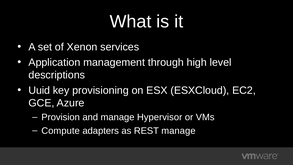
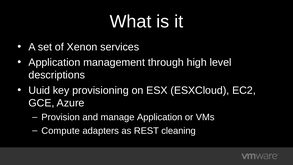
manage Hypervisor: Hypervisor -> Application (160, 117)
REST manage: manage -> cleaning (179, 131)
